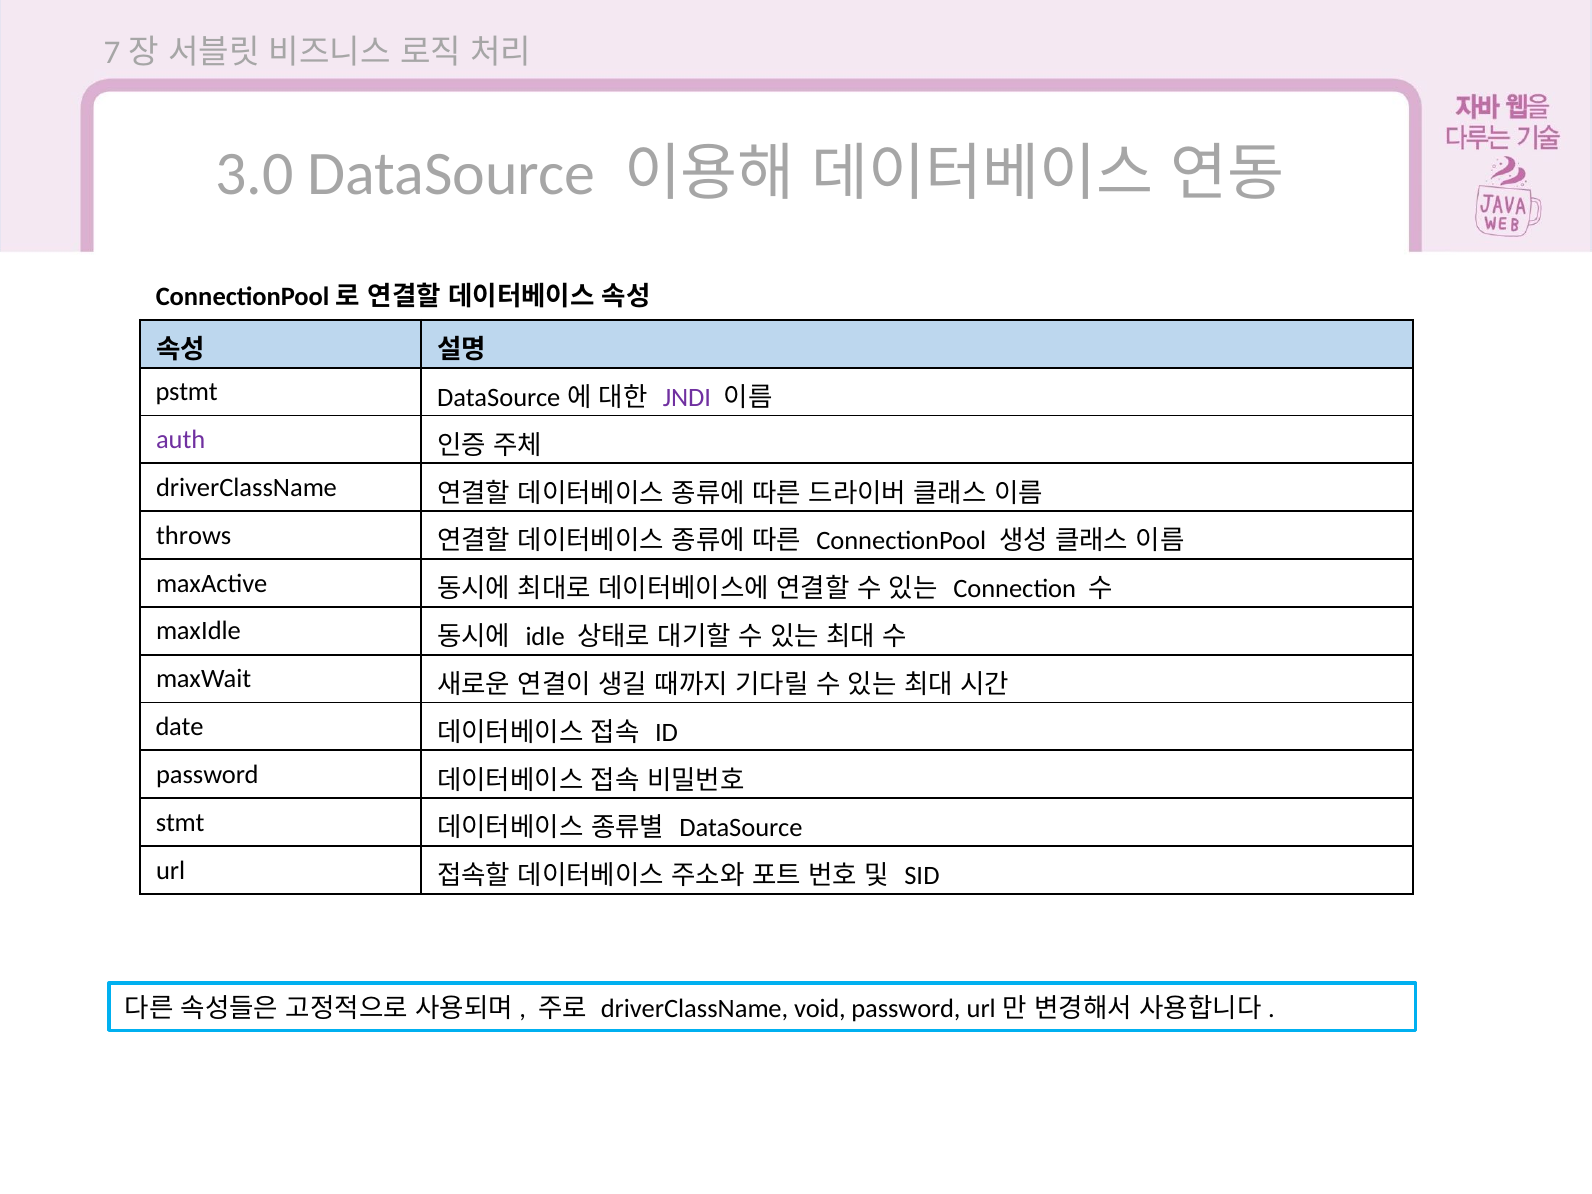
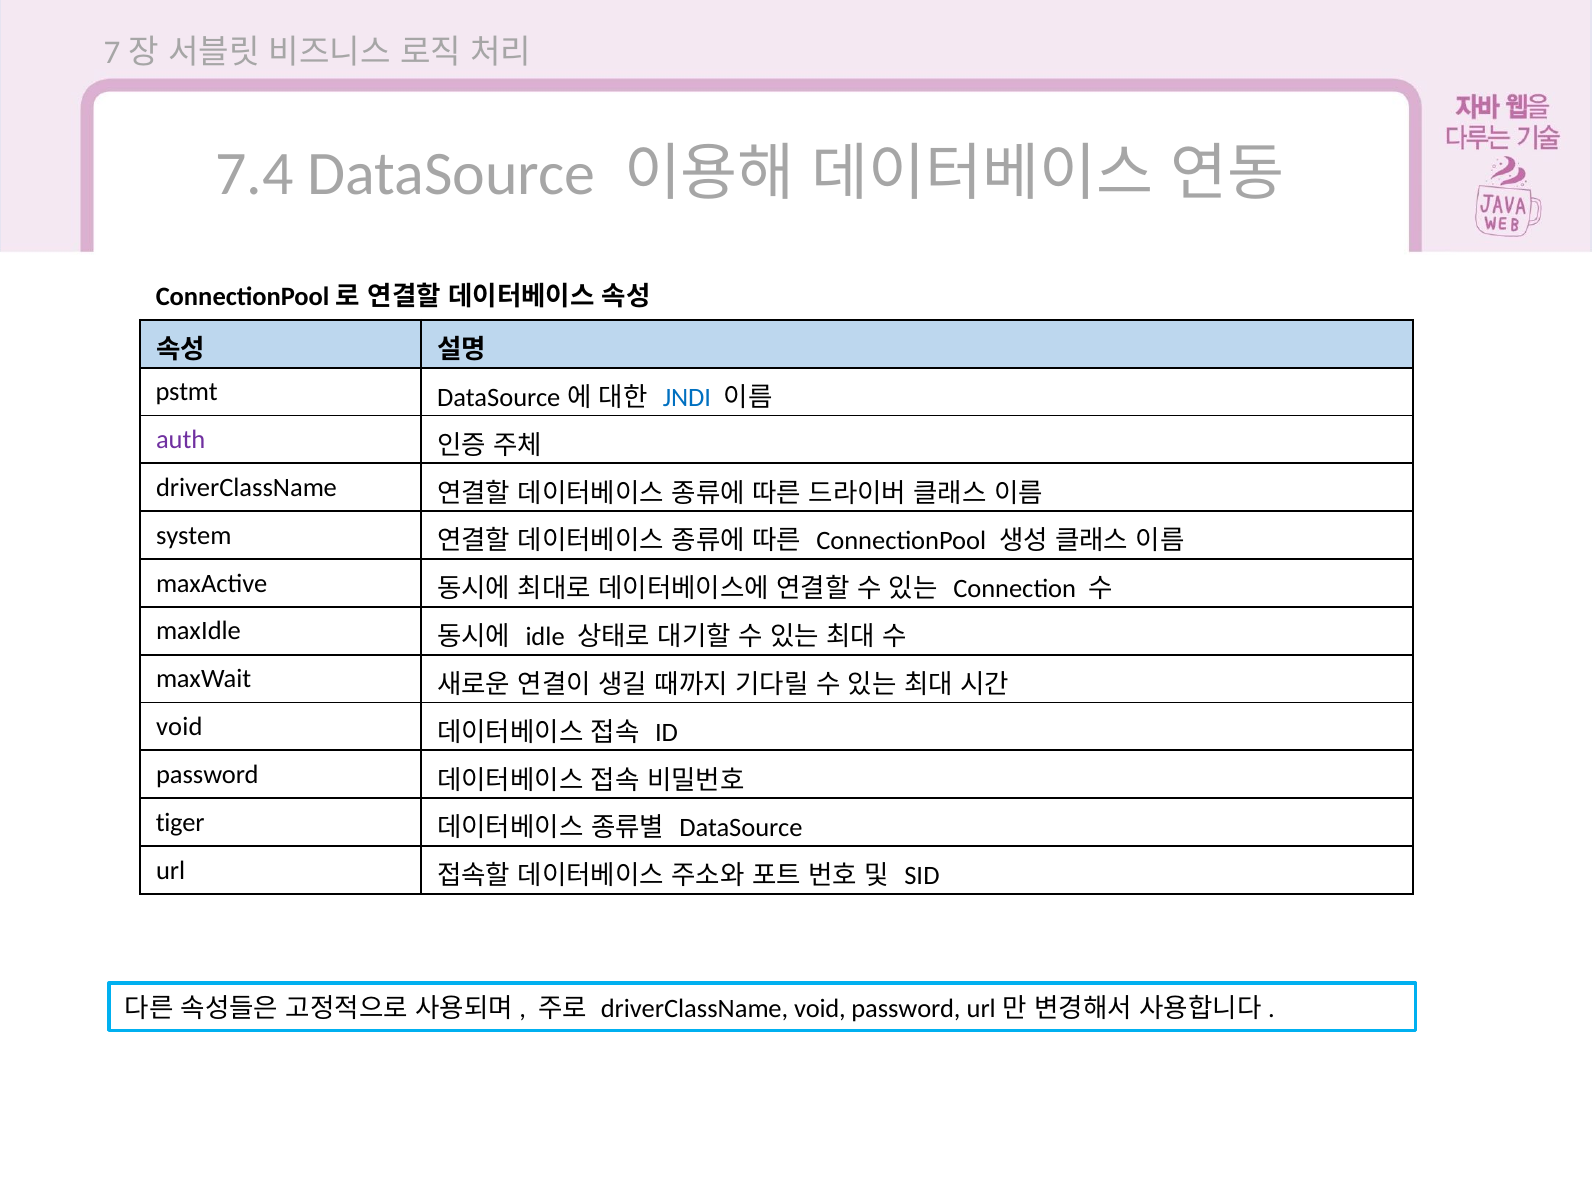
3.0: 3.0 -> 7.4 (255, 174)
JNDI colour: purple -> blue (687, 398)
throws: throws -> system (194, 536)
date: date -> void (179, 727)
stmt: stmt -> tiger (180, 823)
